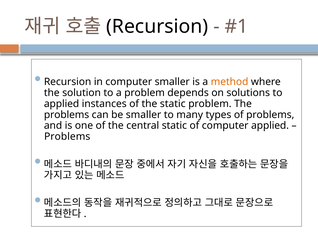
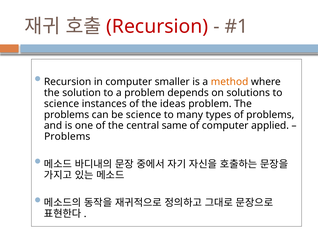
Recursion colour: black -> red (157, 27)
applied: applied -> science (62, 104)
the static: static -> ideas (173, 104)
be smaller: smaller -> science (144, 115)
central static: static -> same (174, 126)
